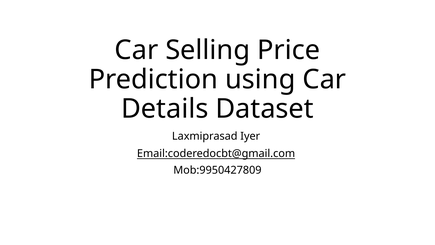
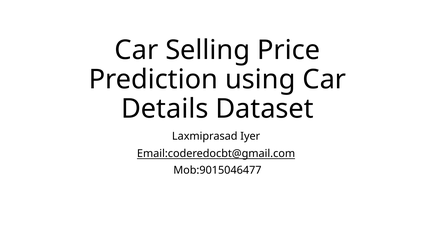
Mob:9950427809: Mob:9950427809 -> Mob:9015046477 (217, 170)
